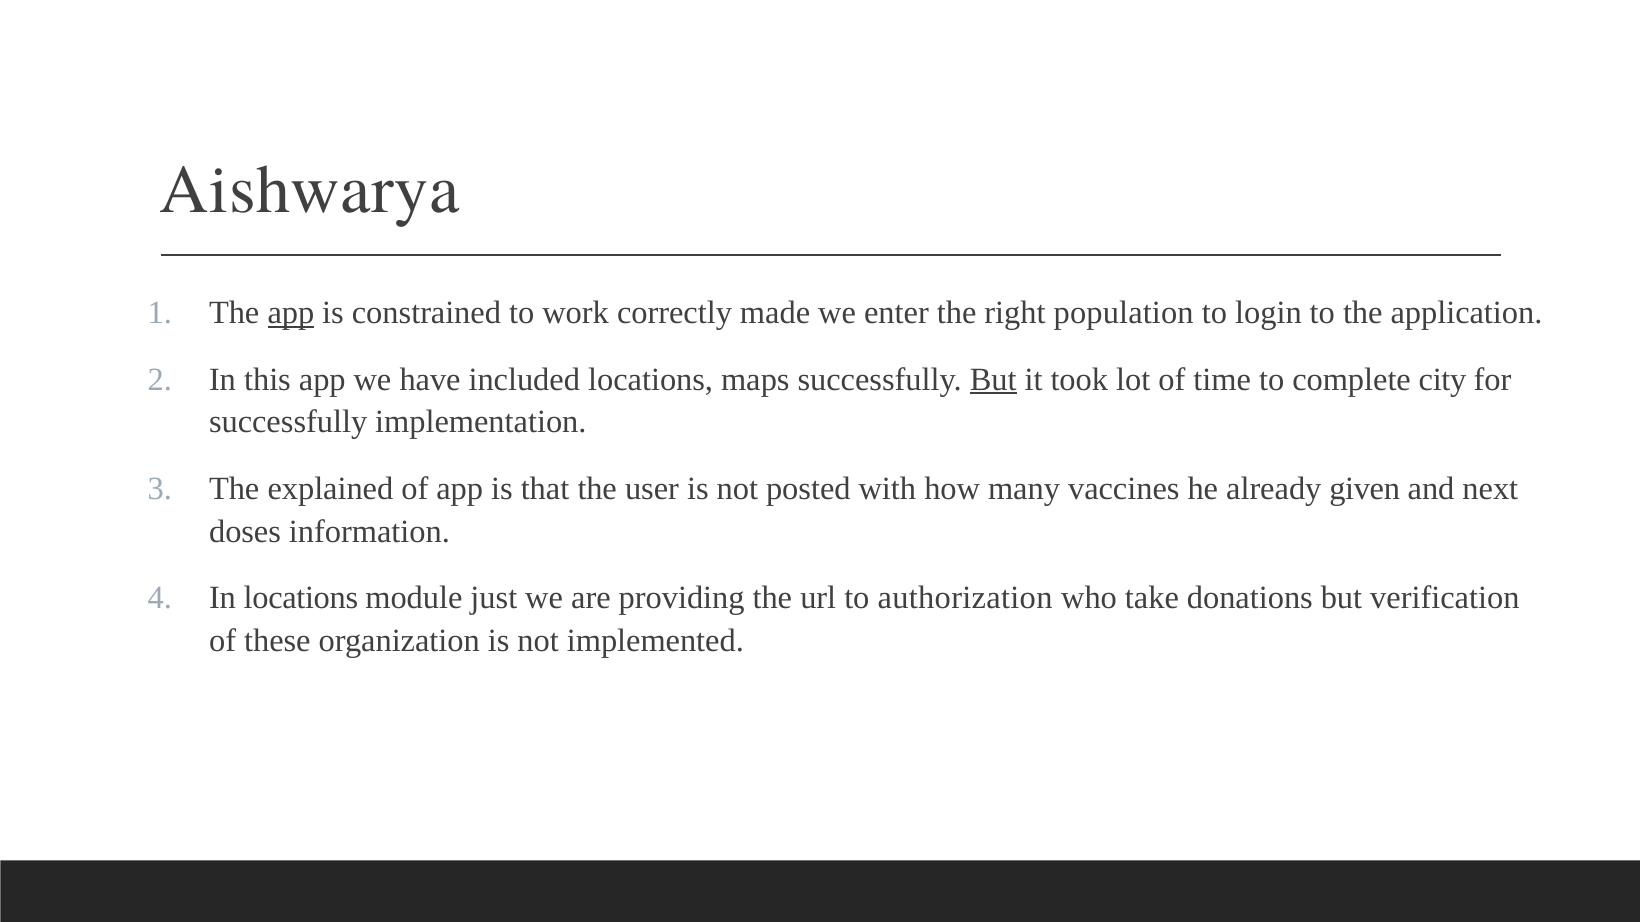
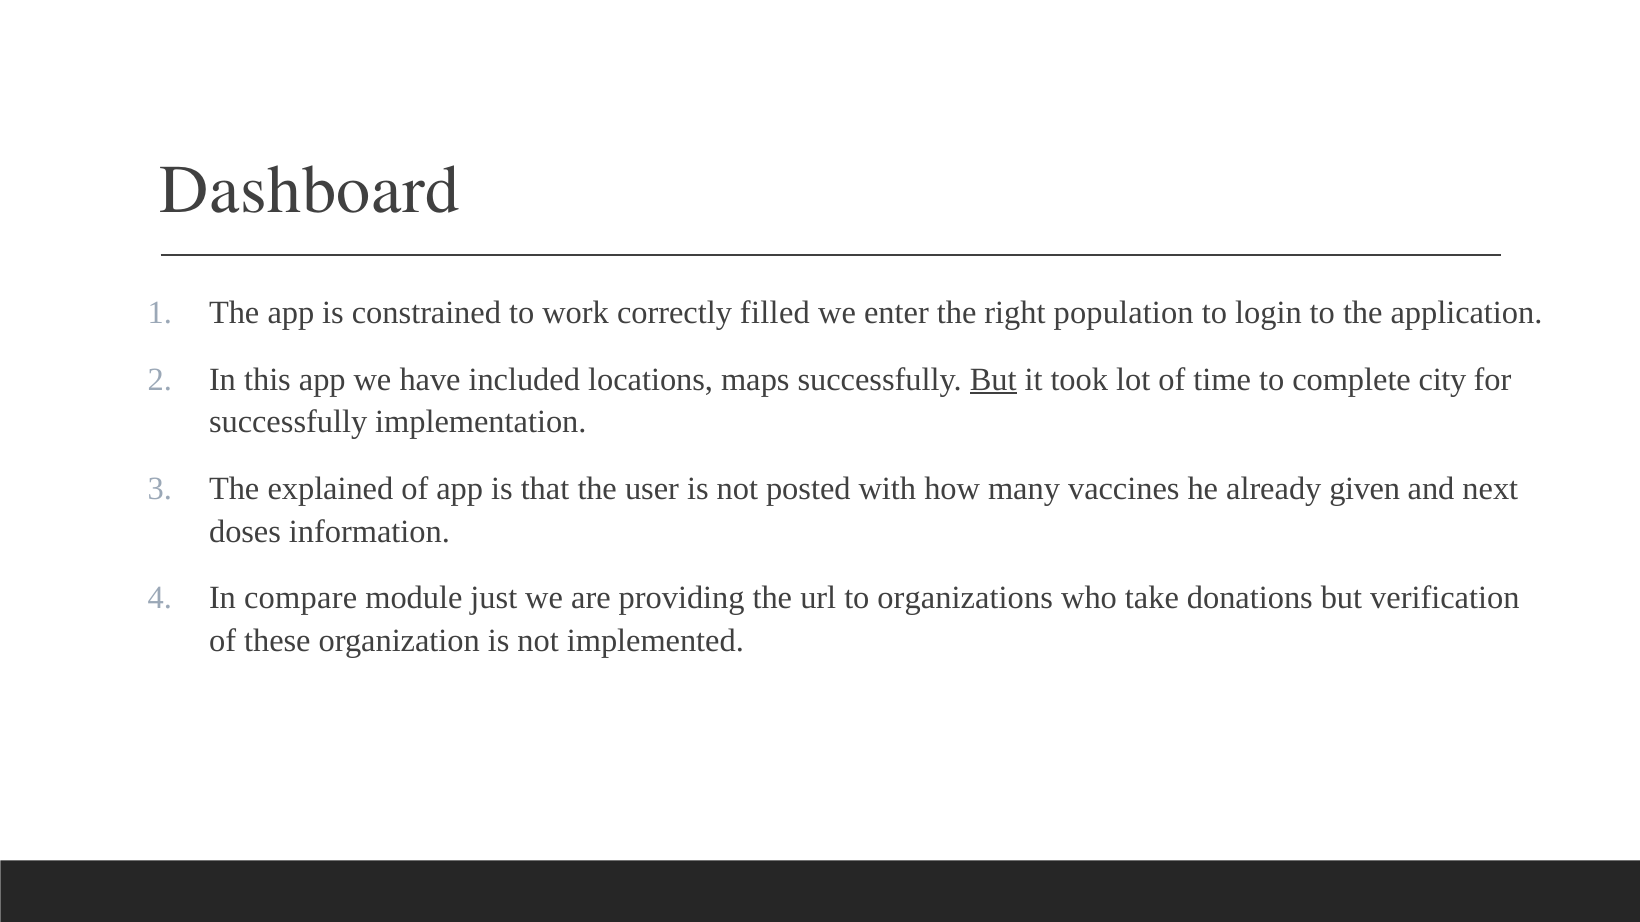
Aishwarya: Aishwarya -> Dashboard (310, 190)
app underline: present -> none (291, 313)
made: made -> filled (775, 313)
In locations: locations -> compare (301, 598)
authorization: authorization -> organizations (965, 598)
